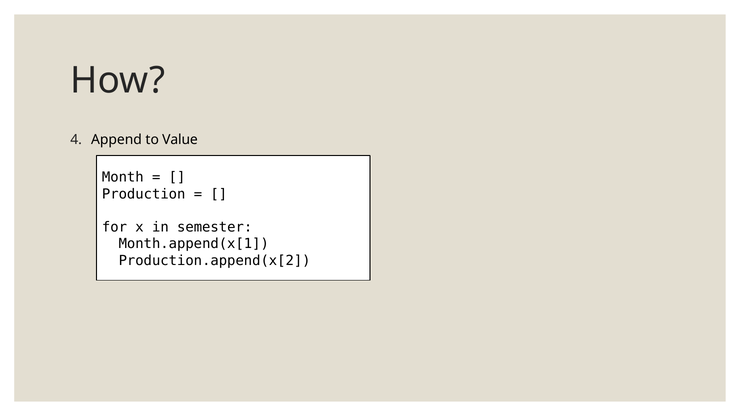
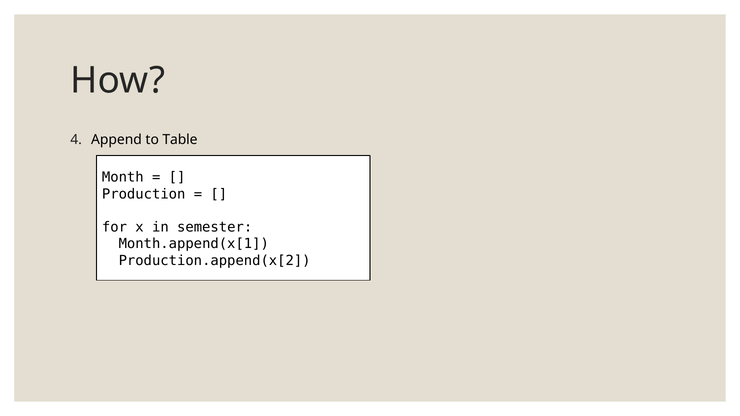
Value: Value -> Table (180, 140)
